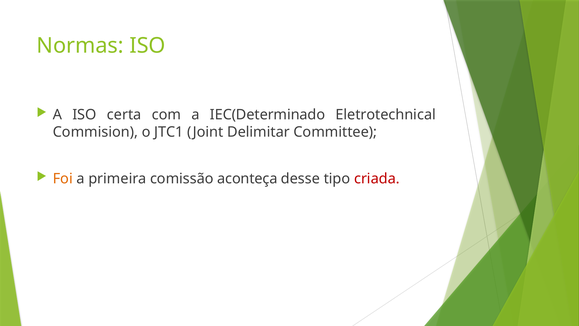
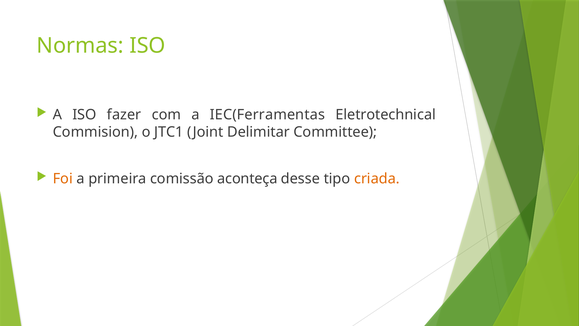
certa: certa -> fazer (124, 114)
IEC(Determinado: IEC(Determinado -> IEC(Ferramentas (267, 114)
criada colour: red -> orange (377, 179)
